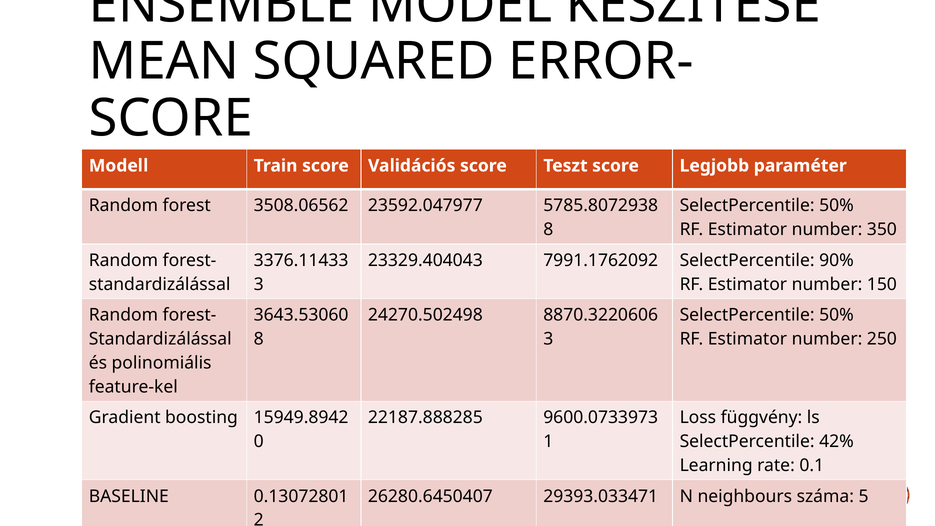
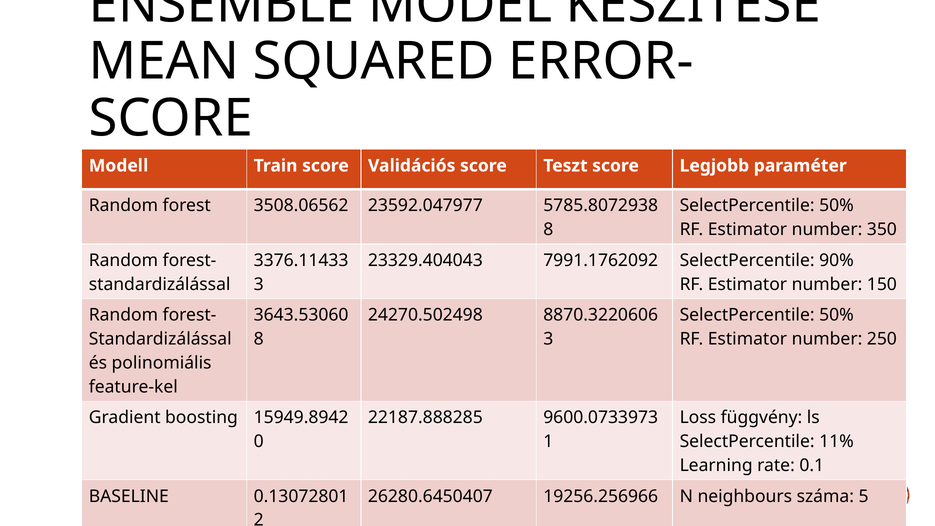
42%: 42% -> 11% (836, 441)
29393.033471: 29393.033471 -> 19256.256966 (601, 496)
